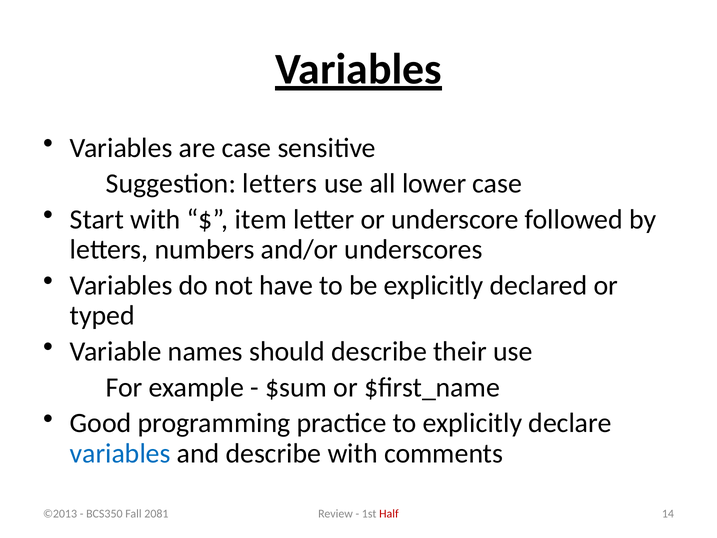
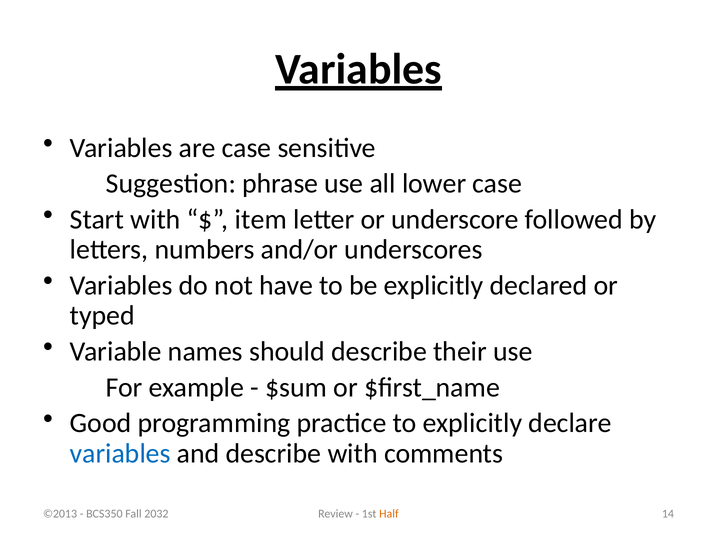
Suggestion letters: letters -> phrase (280, 184)
Half colour: red -> orange (389, 513)
2081: 2081 -> 2032 (156, 514)
